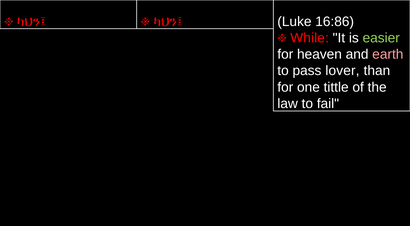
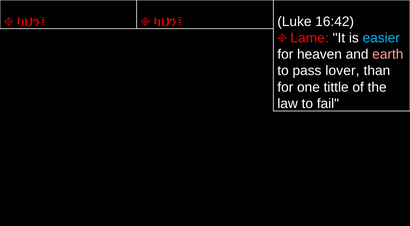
16:86: 16:86 -> 16:42 (335, 21)
While: While -> Lame (310, 38)
easier colour: light green -> light blue (381, 38)
